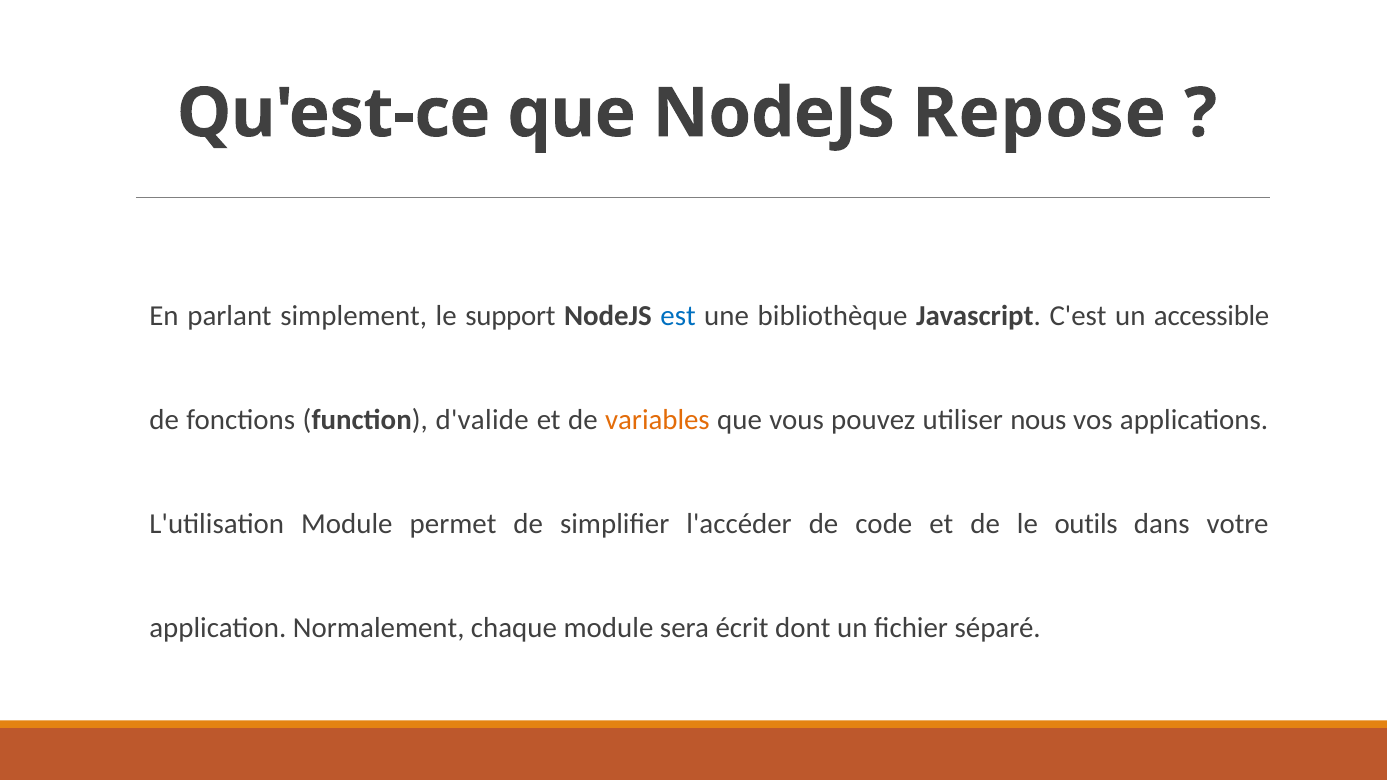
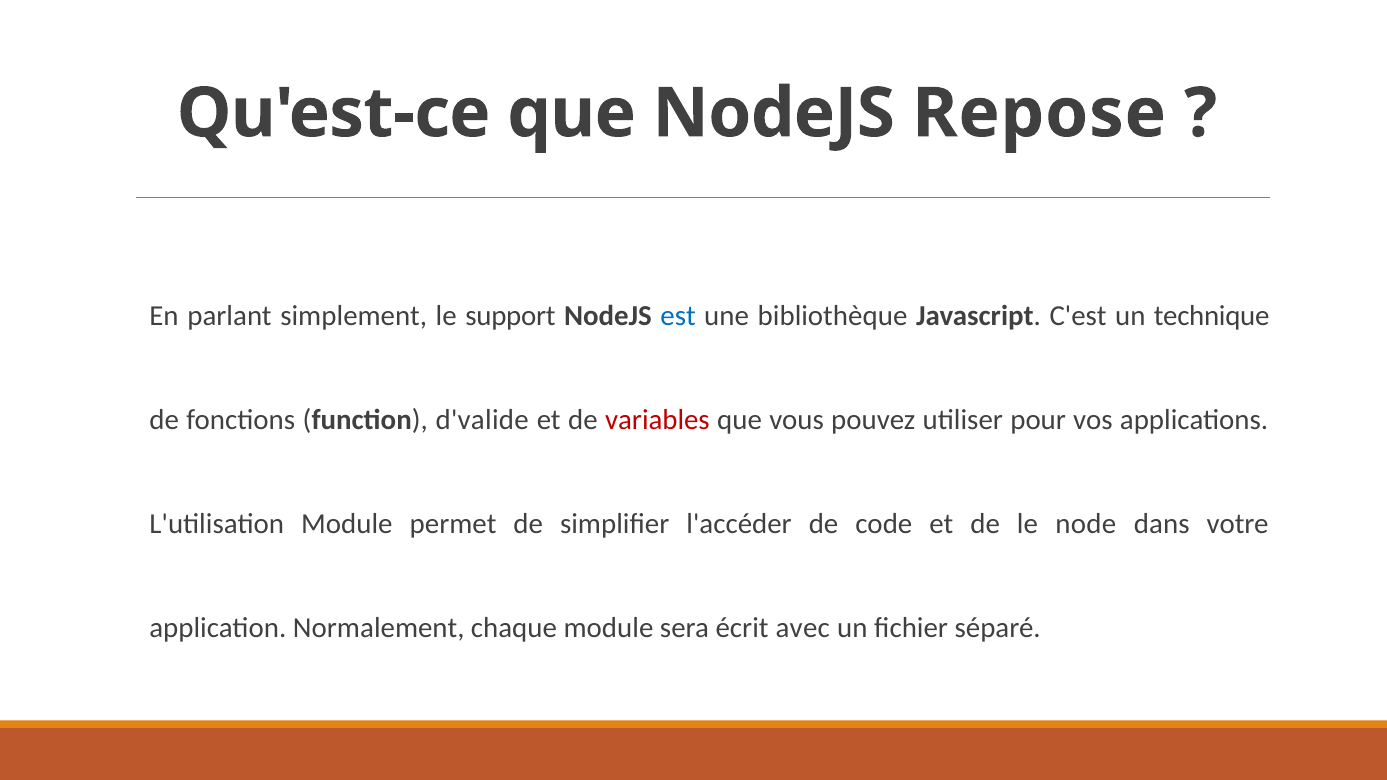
accessible: accessible -> technique (1212, 316)
variables colour: orange -> red (657, 420)
nous: nous -> pour (1038, 420)
outils: outils -> node (1086, 524)
dont: dont -> avec (803, 628)
